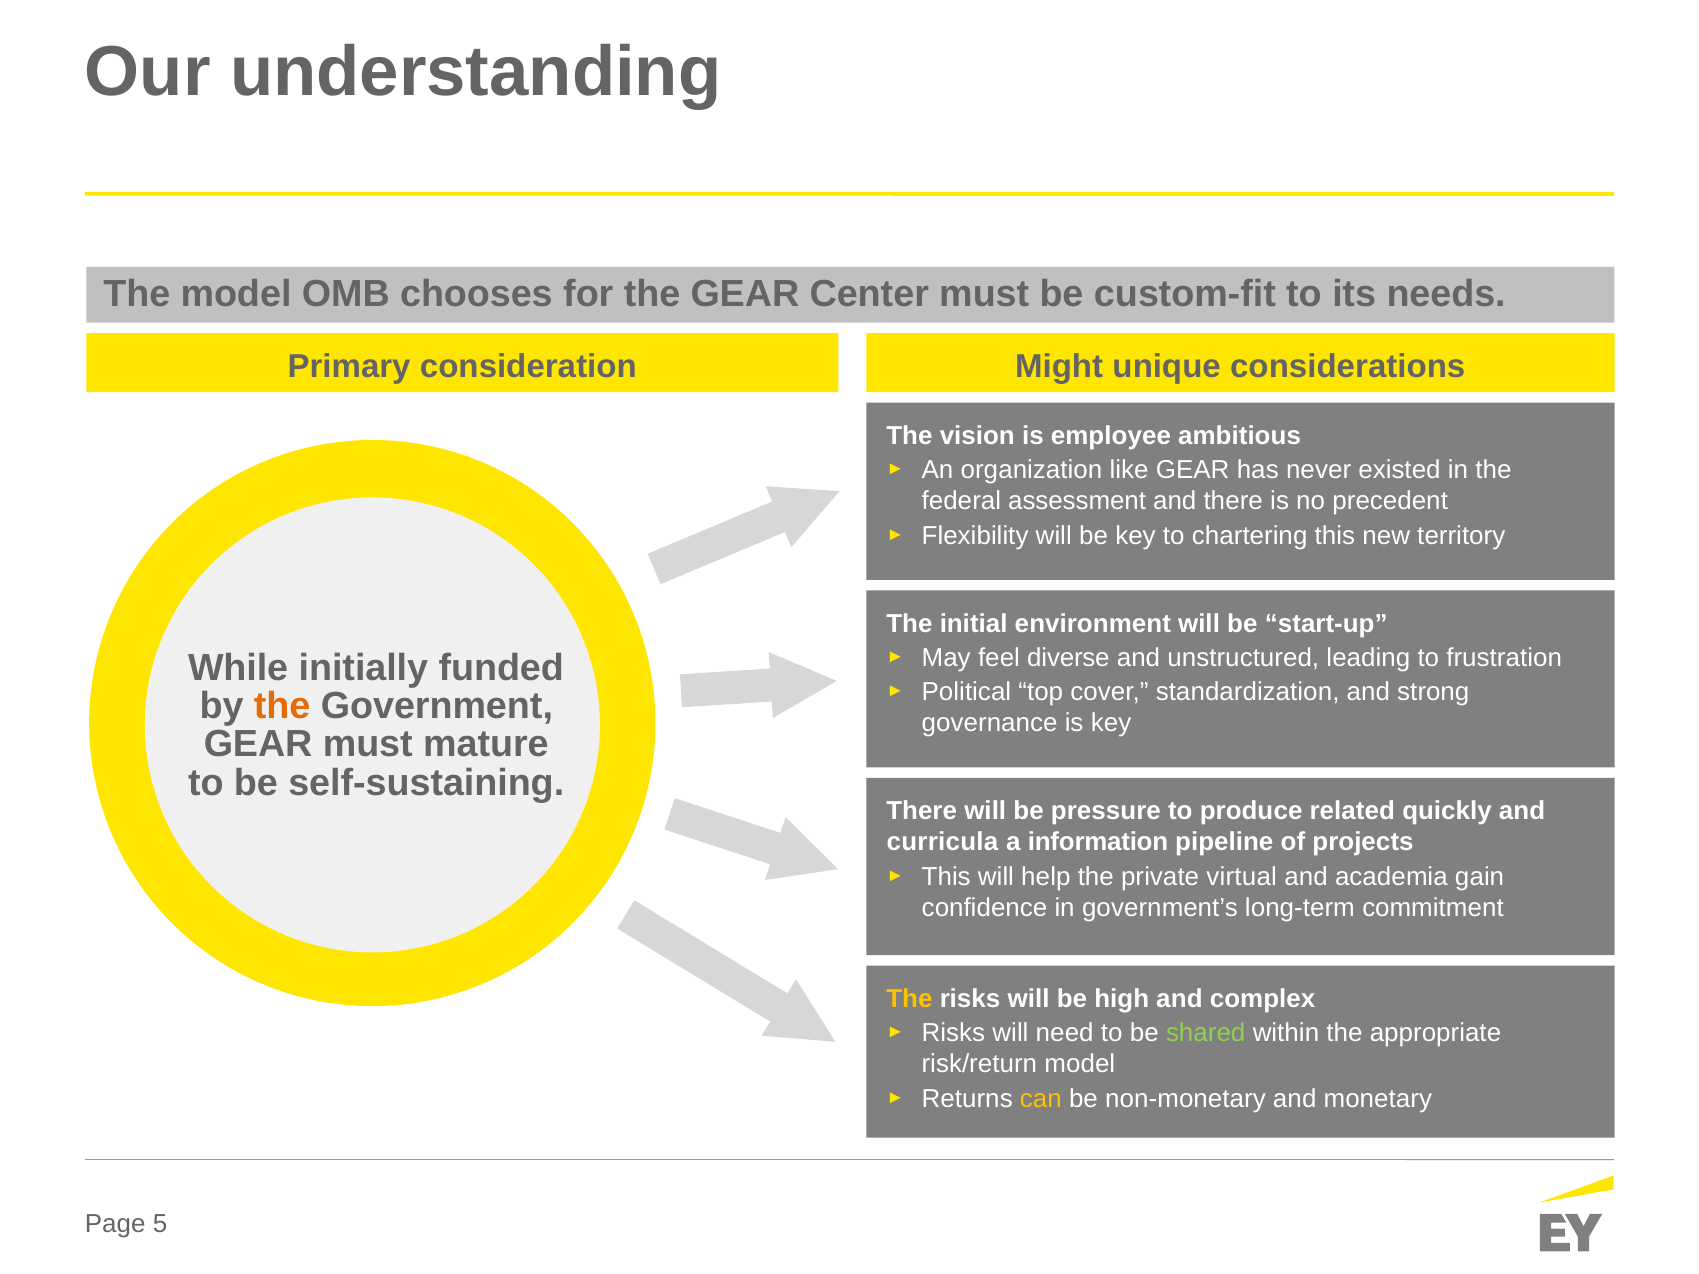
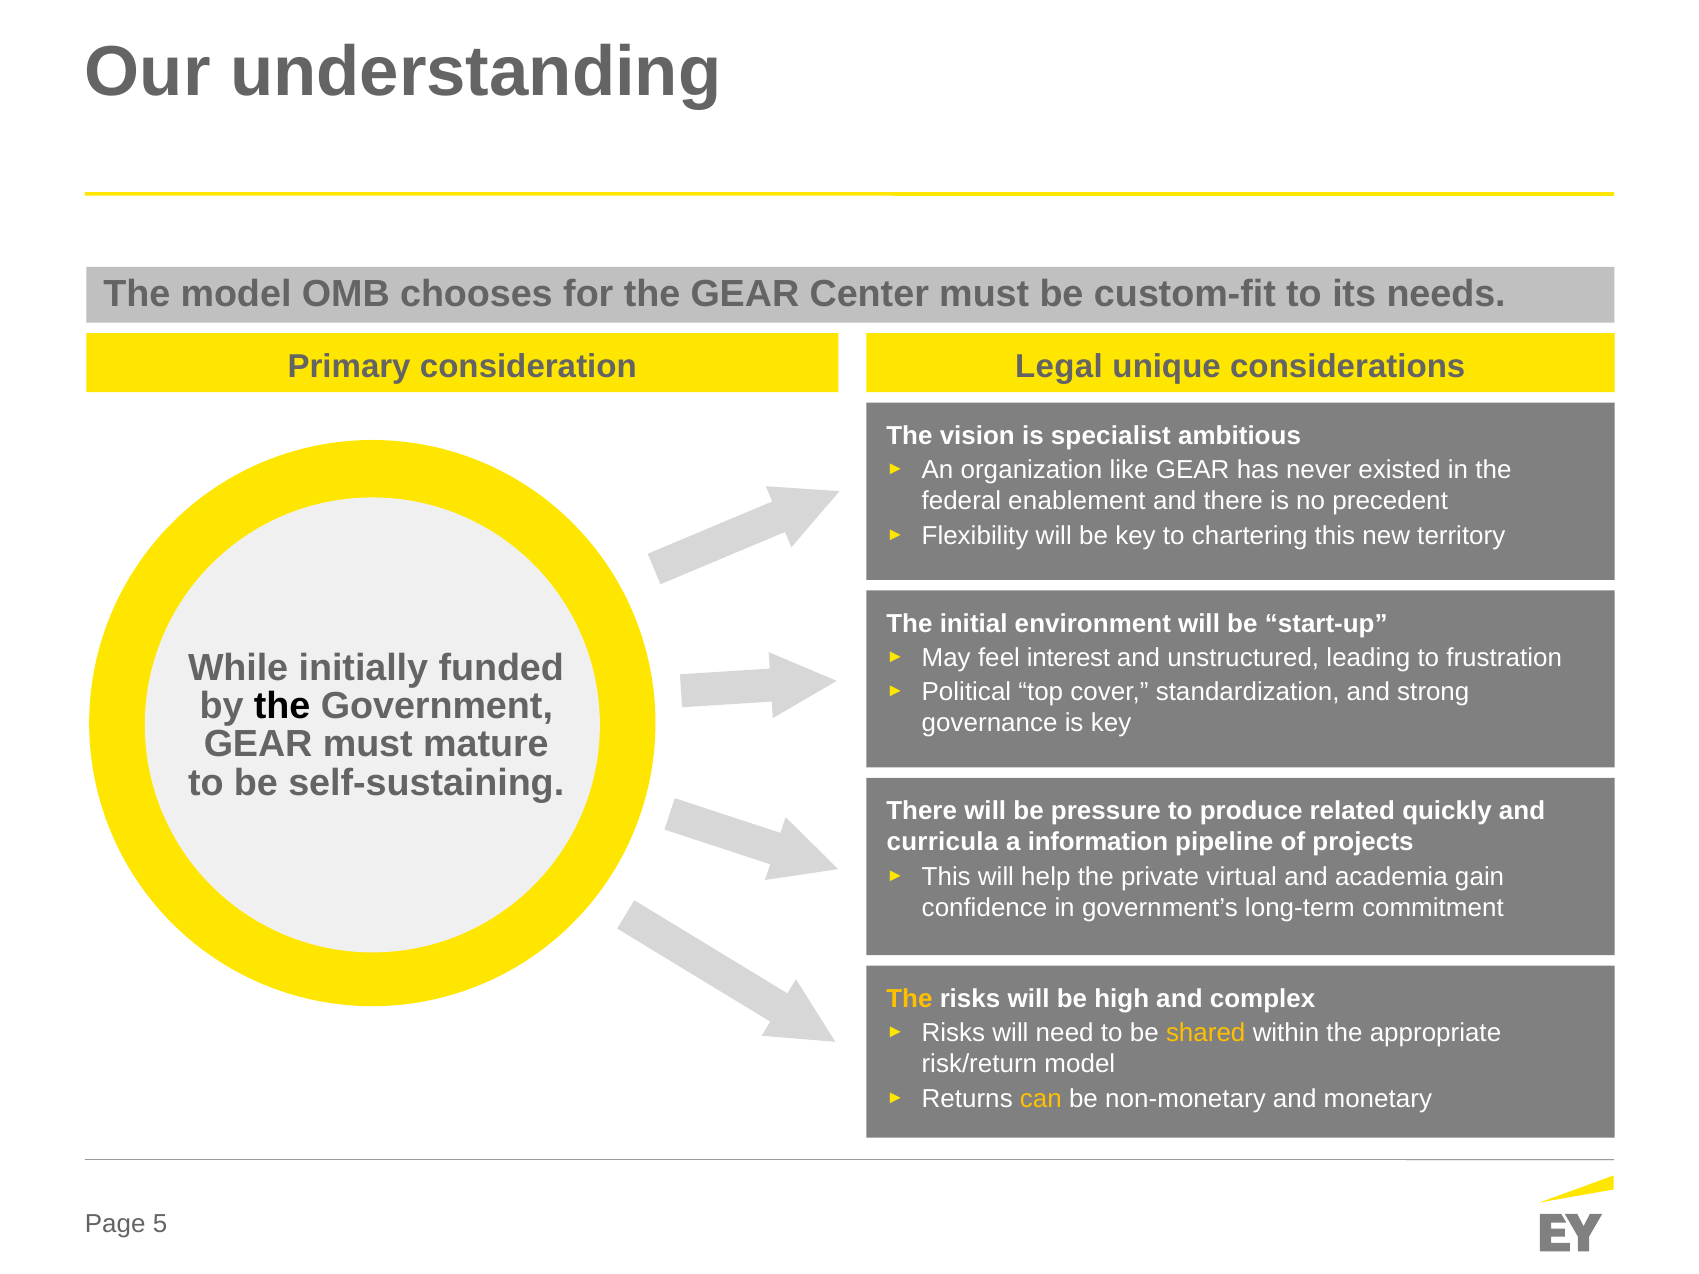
Might: Might -> Legal (1059, 366)
employee: employee -> specialist (1111, 436)
assessment: assessment -> enablement (1077, 501)
diverse: diverse -> interest (1068, 658)
the colour: orange -> black (282, 706)
shared colour: light green -> yellow (1206, 1033)
